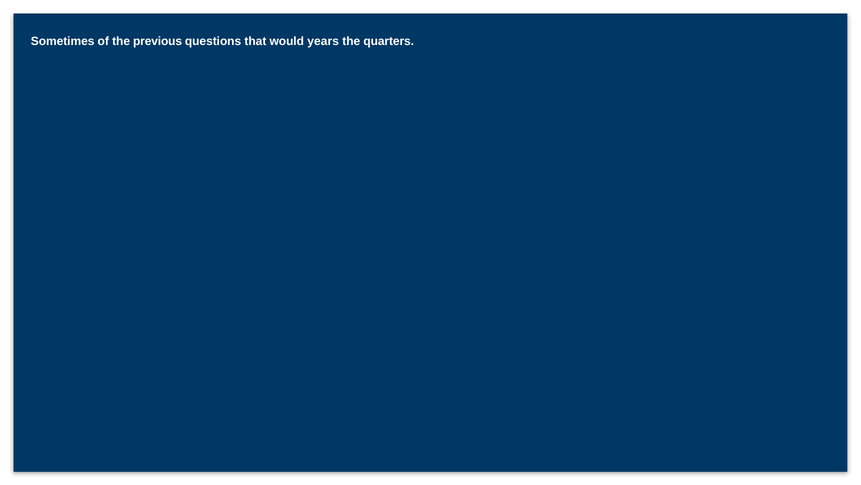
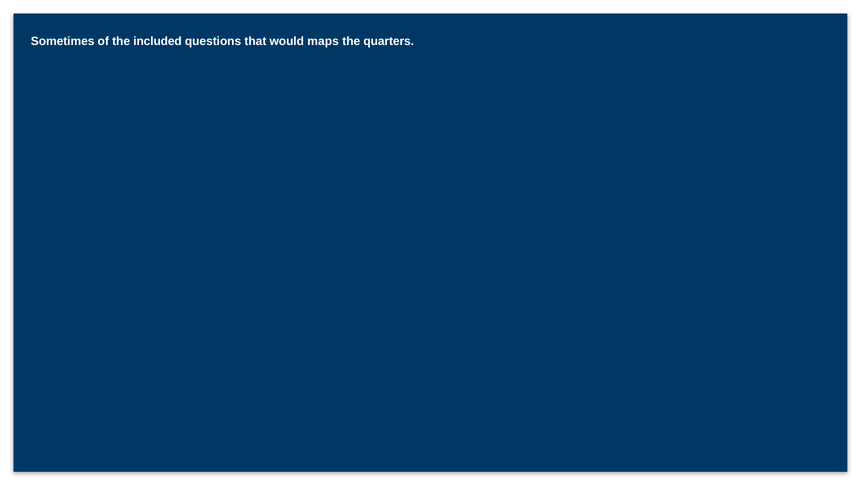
previous: previous -> included (158, 41)
years: years -> maps (323, 41)
